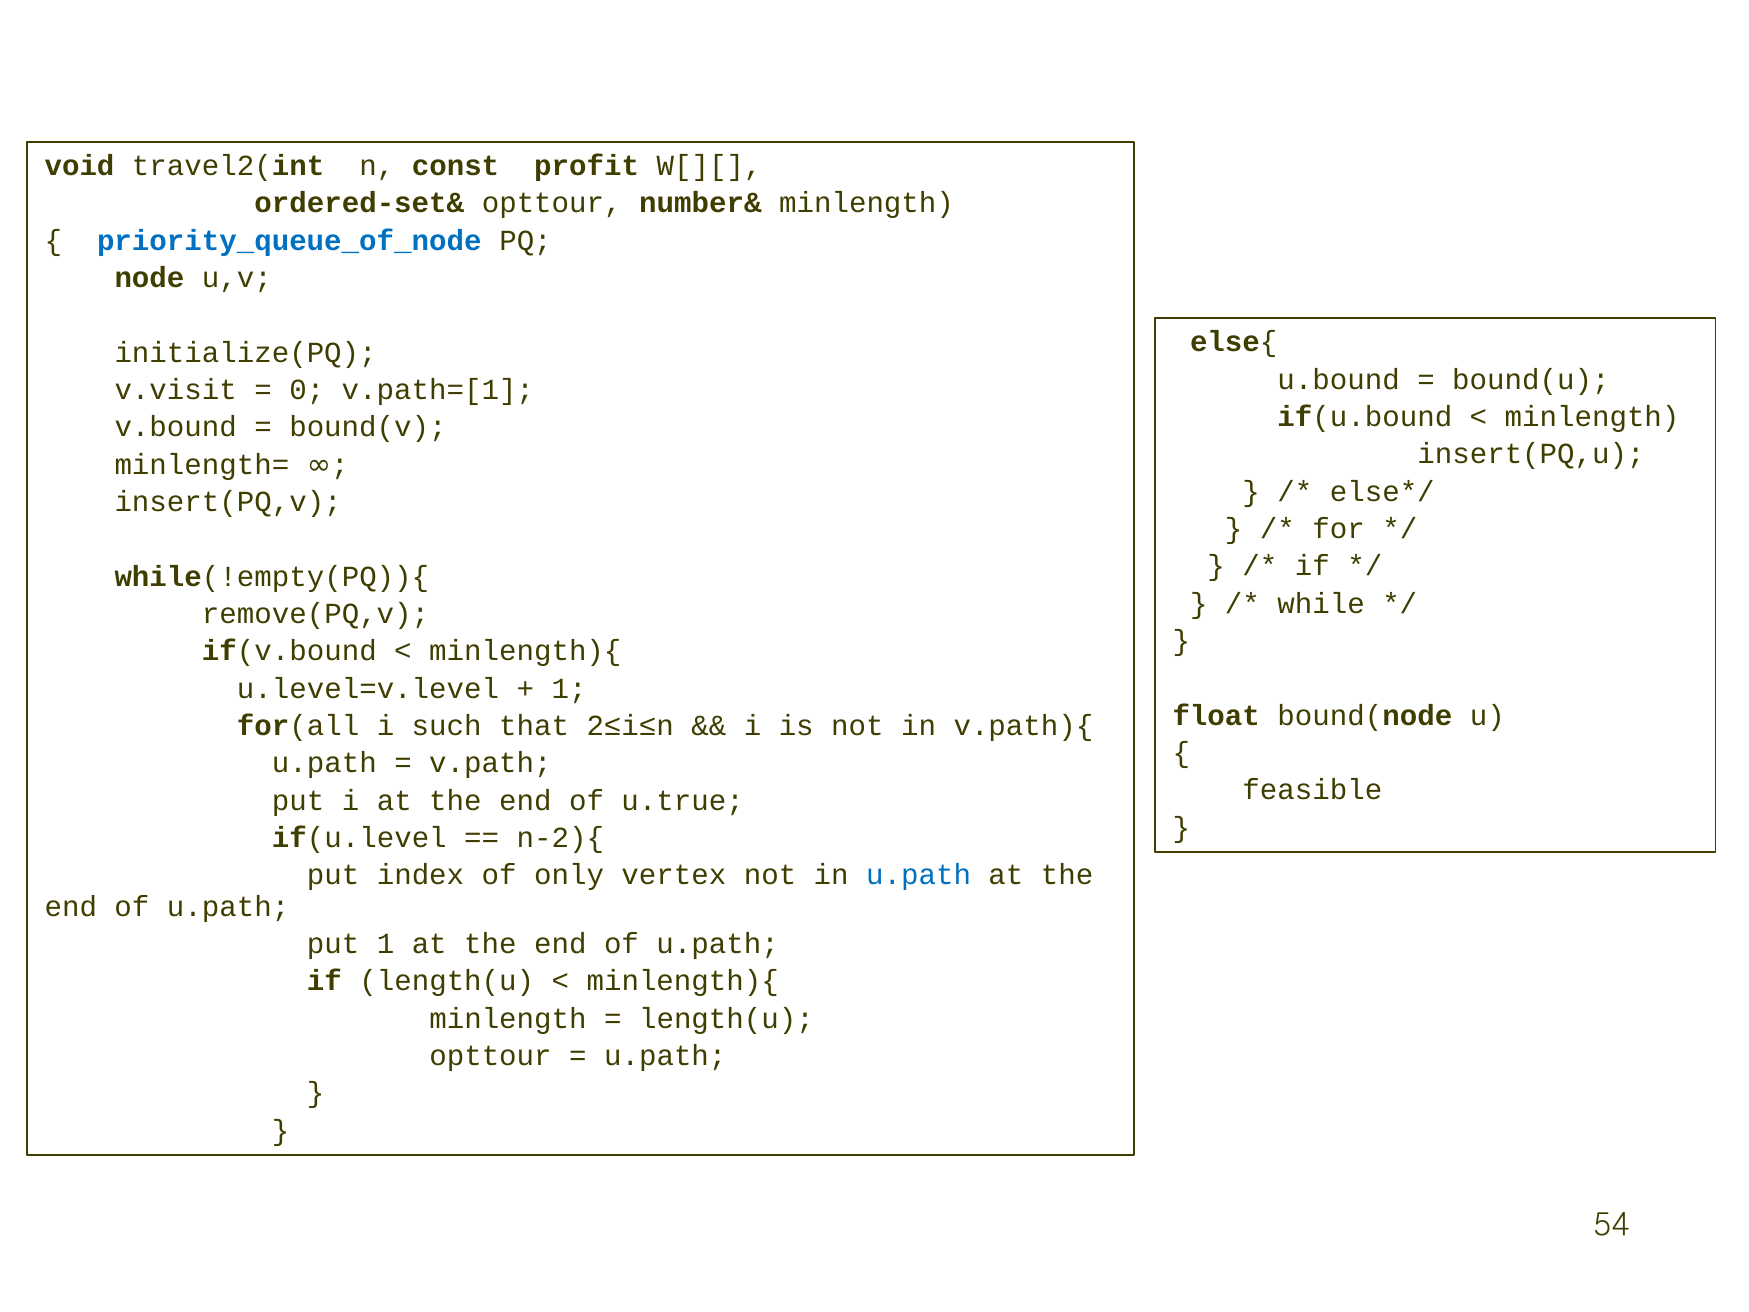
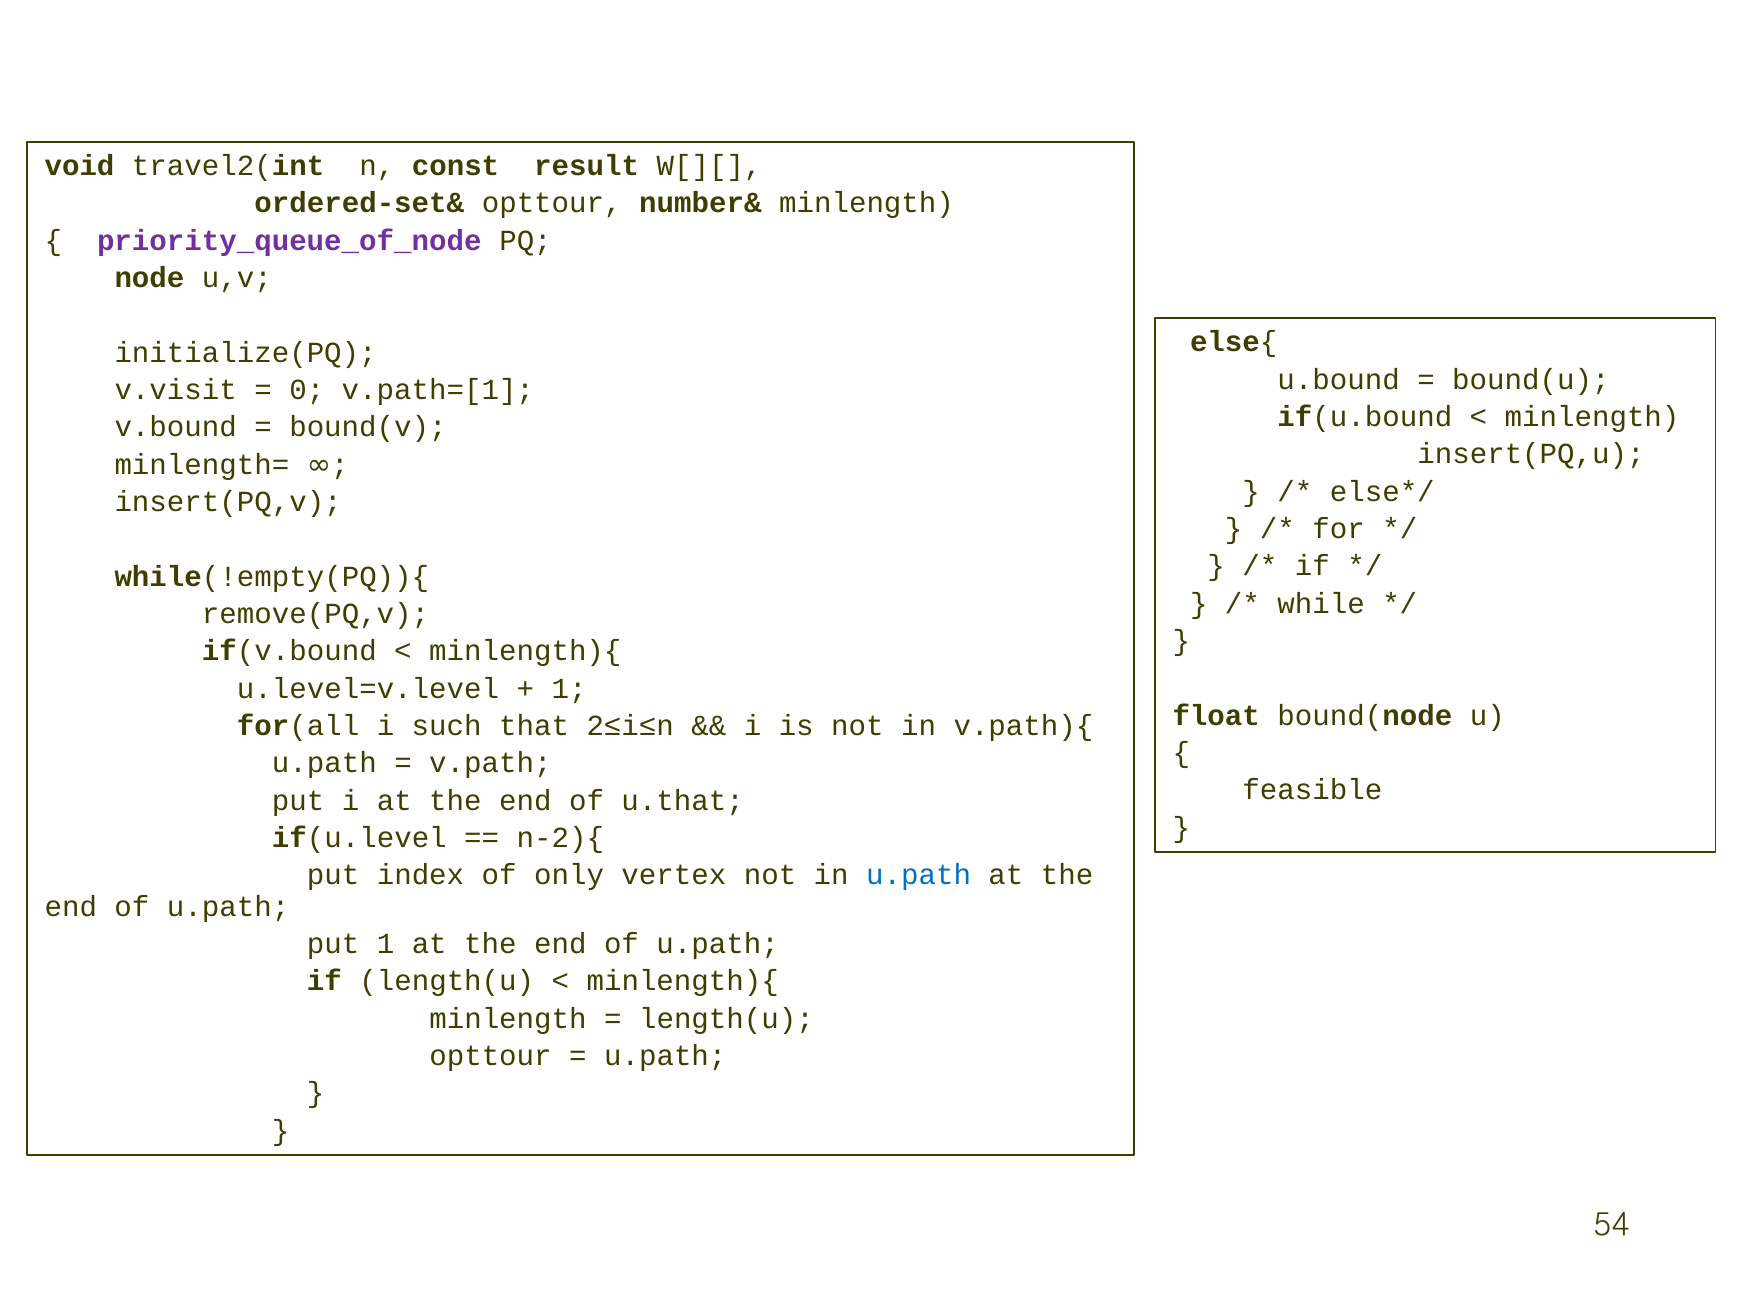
profit: profit -> result (587, 166)
priority_queue_of_node colour: blue -> purple (289, 241)
u.true: u.true -> u.that (683, 800)
